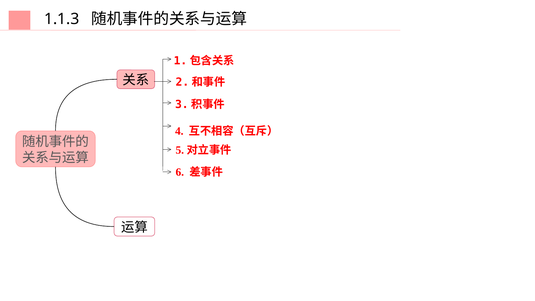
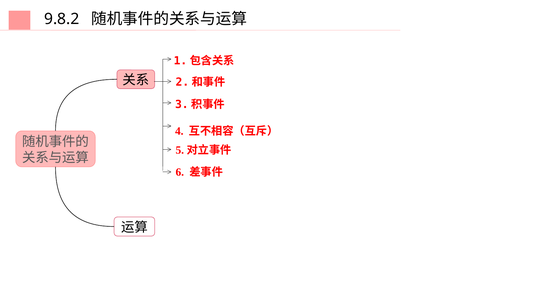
1.1.3: 1.1.3 -> 9.8.2 (62, 19)
